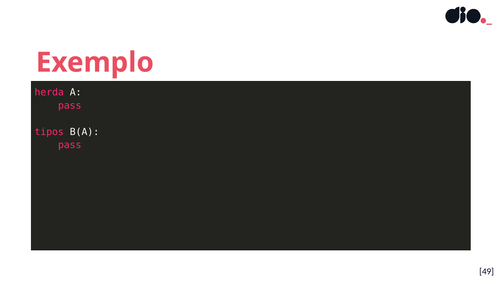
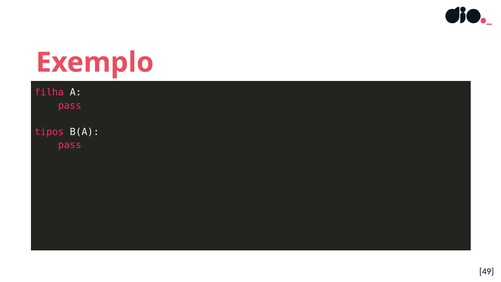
herda: herda -> filha (49, 92)
